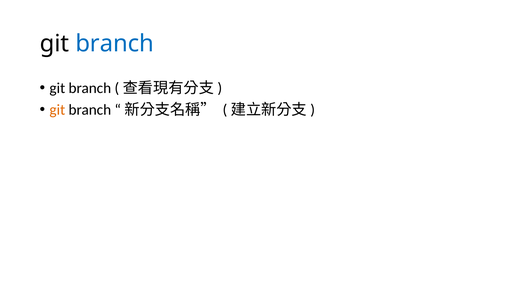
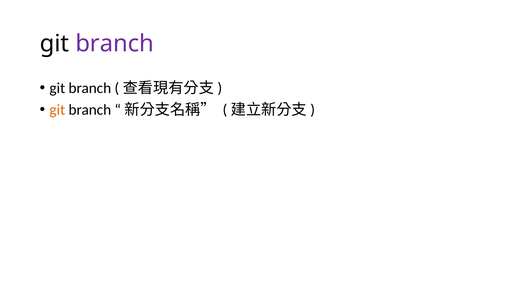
branch colour: blue -> purple (115, 44)
